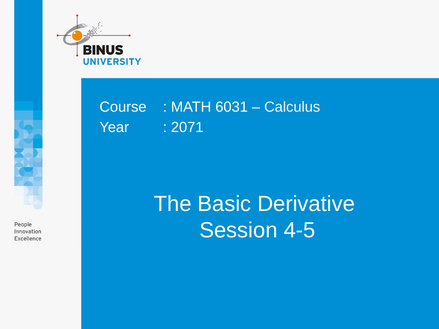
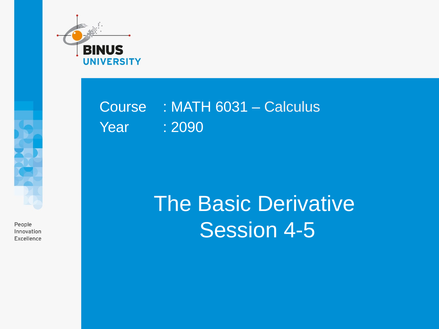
2071: 2071 -> 2090 (187, 128)
